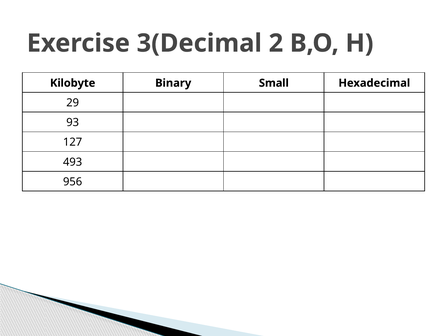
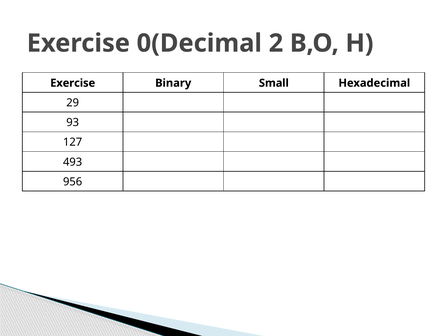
3(Decimal: 3(Decimal -> 0(Decimal (199, 43)
Kilobyte: Kilobyte -> Exercise (73, 83)
